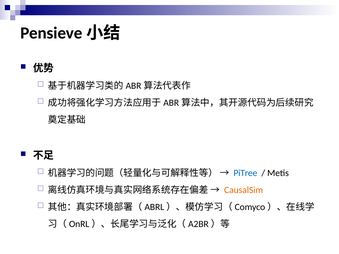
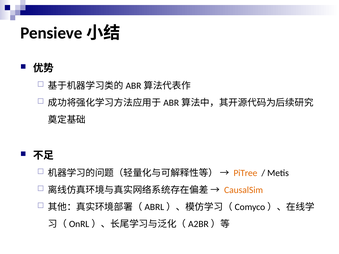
PiTree colour: blue -> orange (245, 173)
